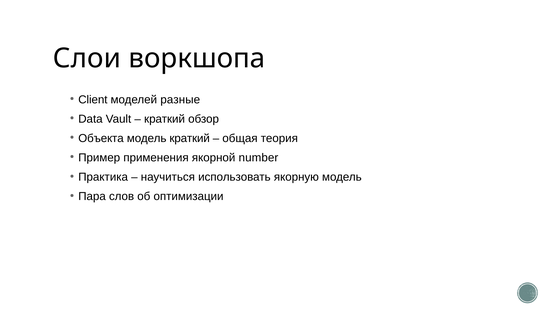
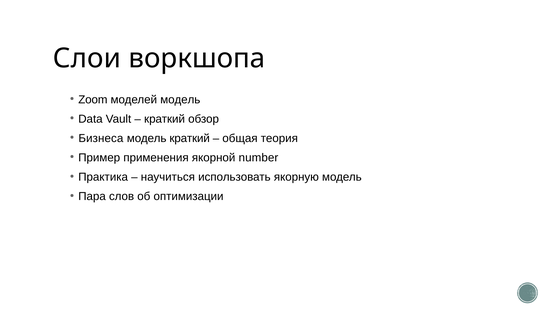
Client: Client -> Zoom (93, 100)
моделей разные: разные -> модель (180, 100)
Объекта: Объекта -> Бизнеса (101, 138)
